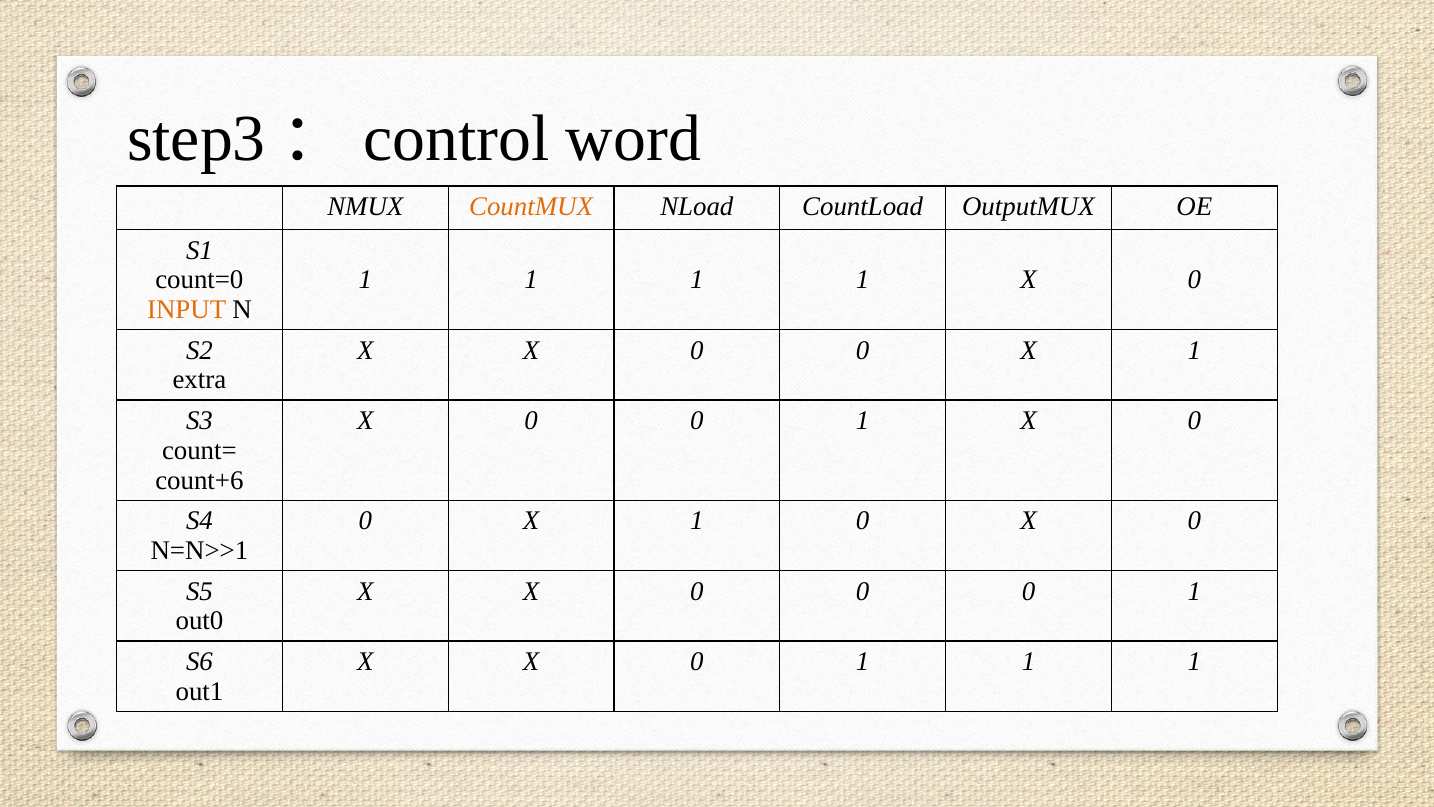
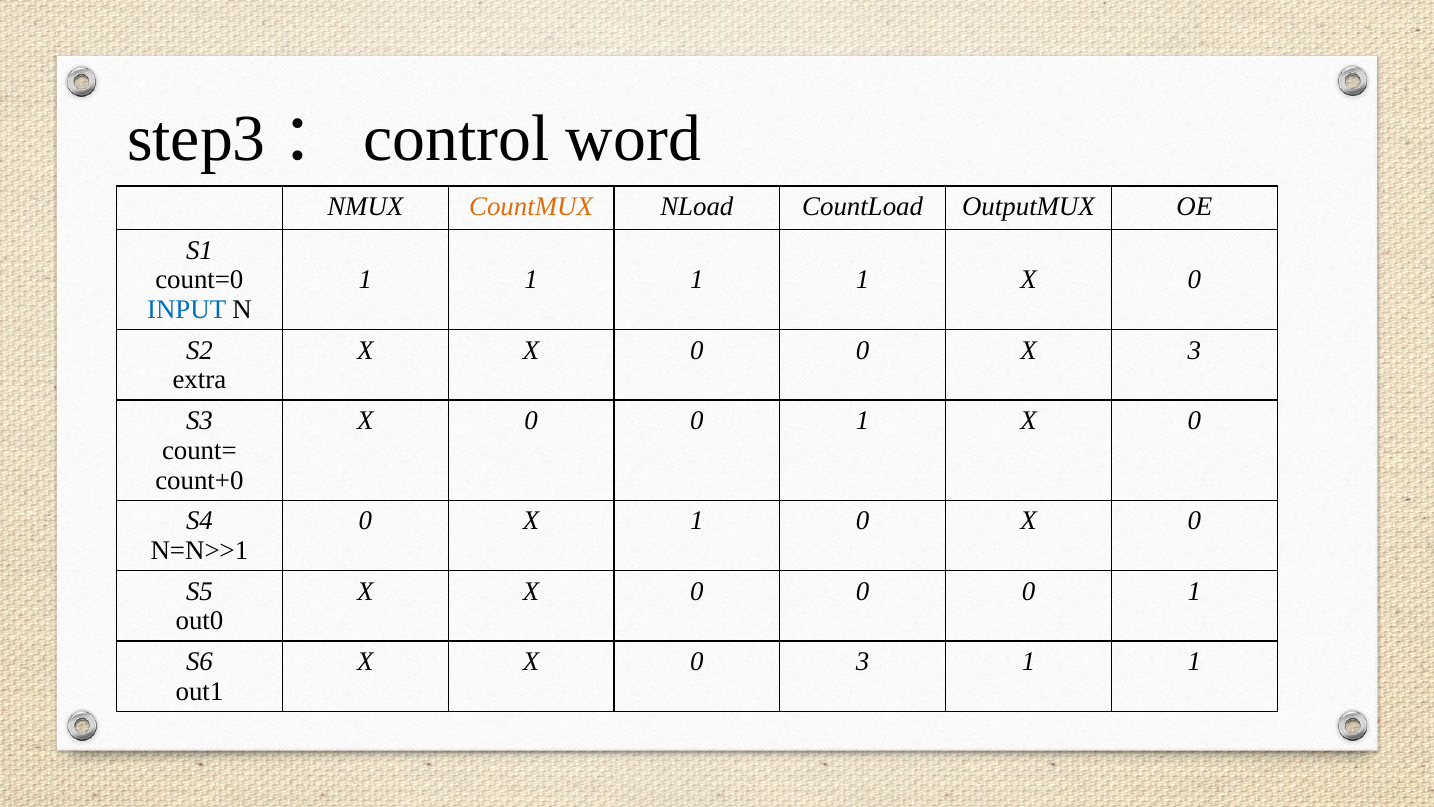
INPUT colour: orange -> blue (187, 310)
0 0 X 1: 1 -> 3 (1194, 350)
count+6: count+6 -> count+0 (199, 480)
X 0 1: 1 -> 3 (863, 661)
